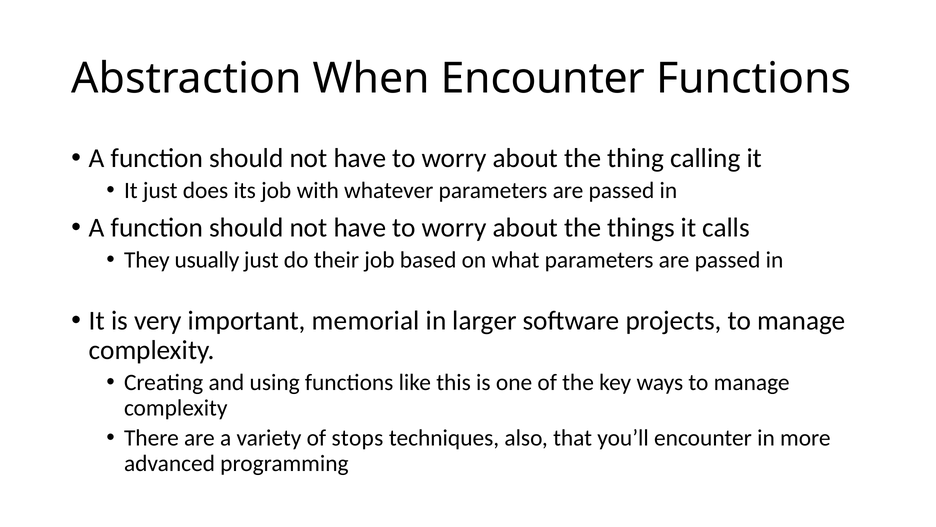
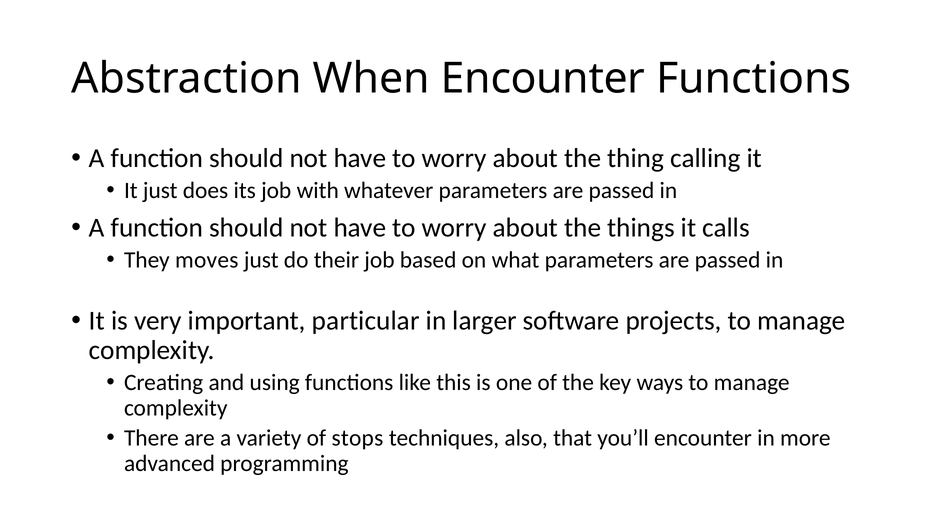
usually: usually -> moves (207, 260)
memorial: memorial -> particular (366, 321)
